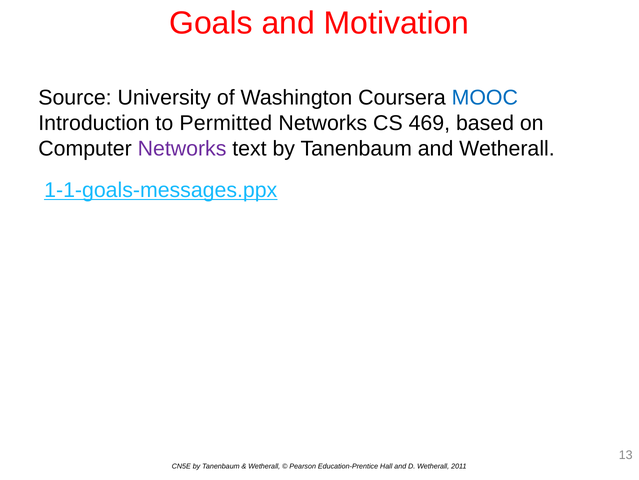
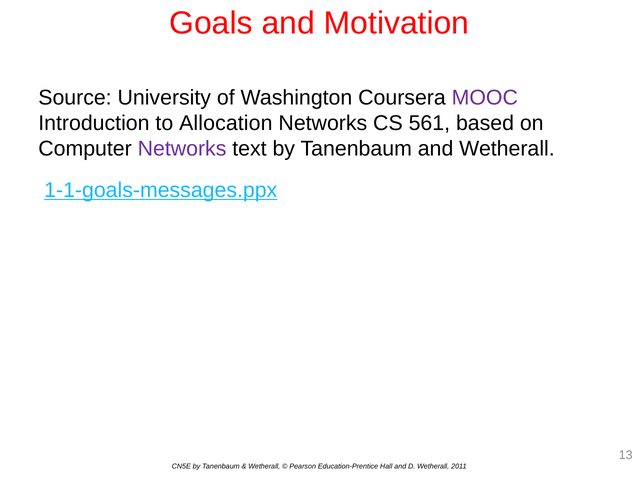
MOOC colour: blue -> purple (485, 97)
Permitted: Permitted -> Allocation (226, 123)
469: 469 -> 561 (429, 123)
